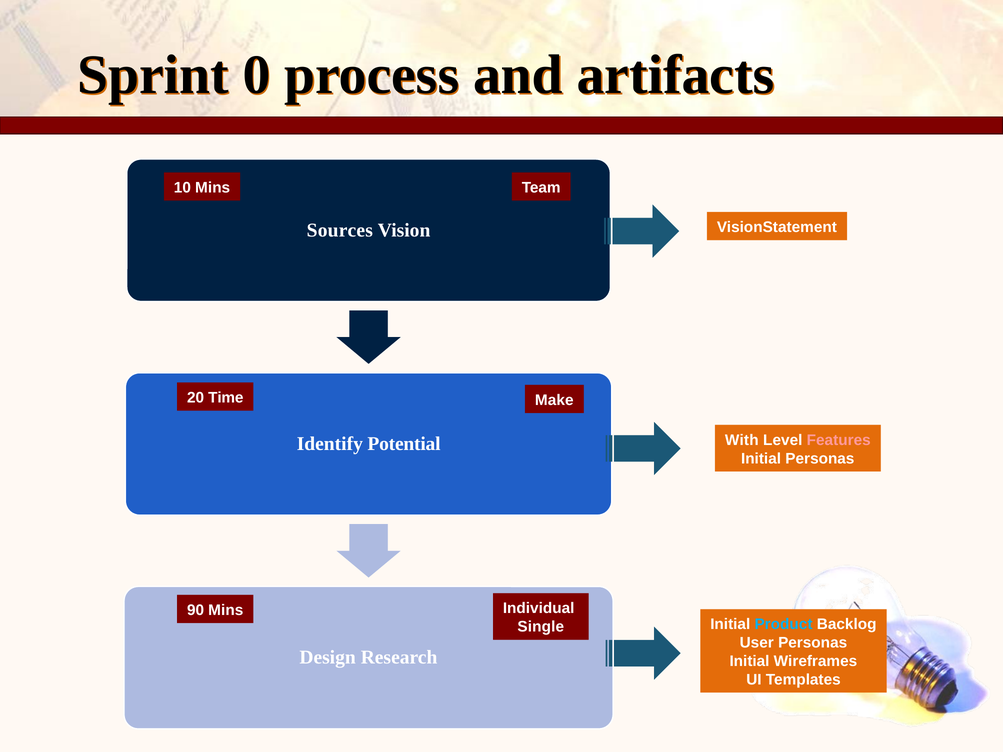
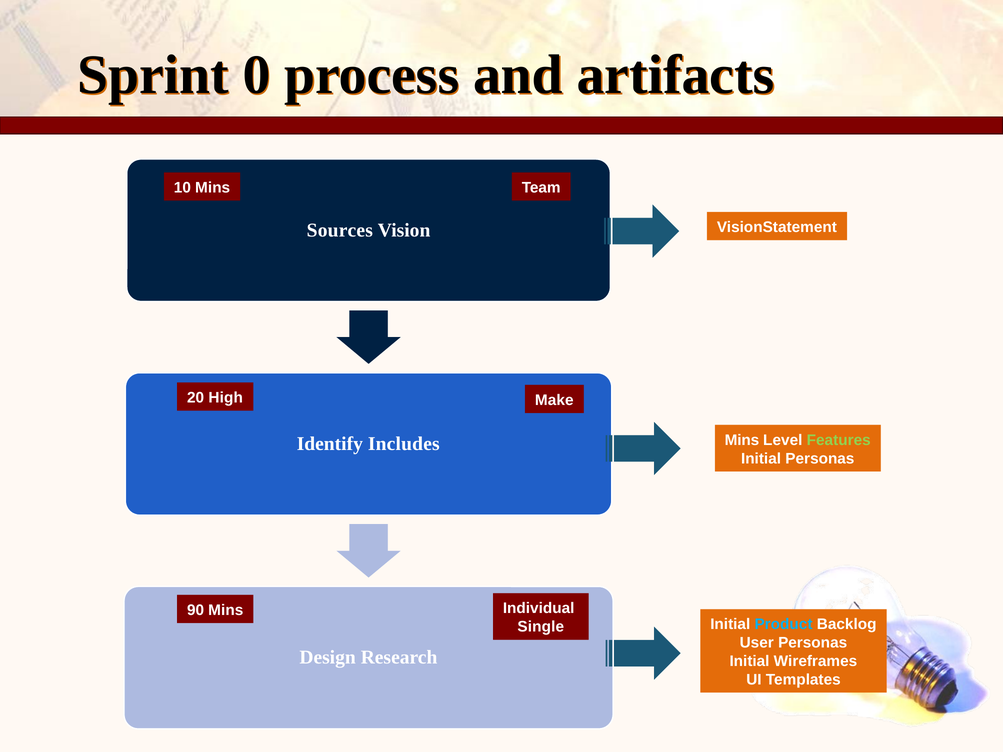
Time: Time -> High (226, 398)
With: With -> Mins (742, 440)
Features colour: pink -> light green (839, 440)
Potential: Potential -> Includes (404, 444)
